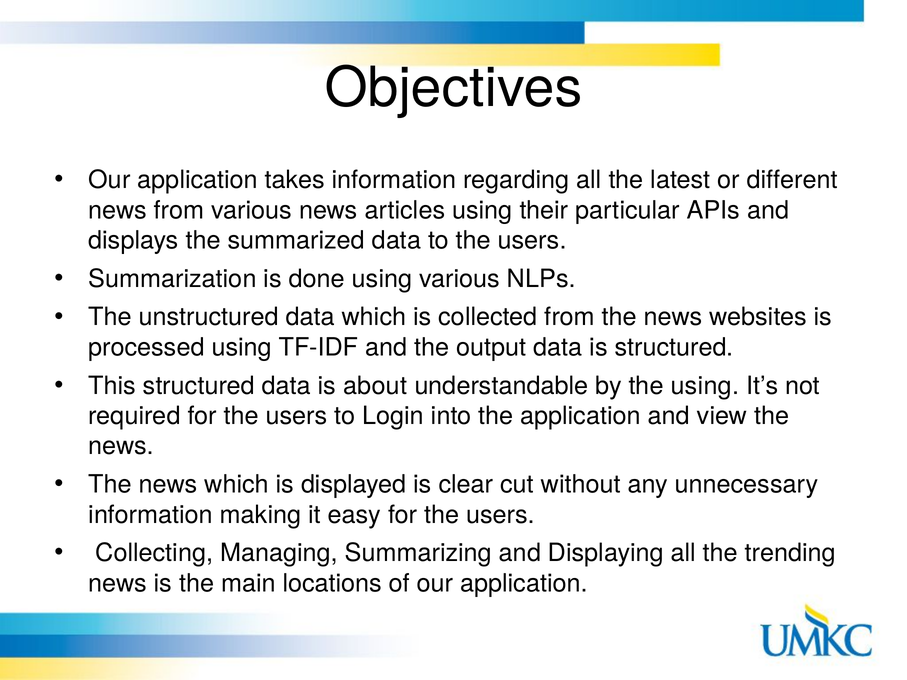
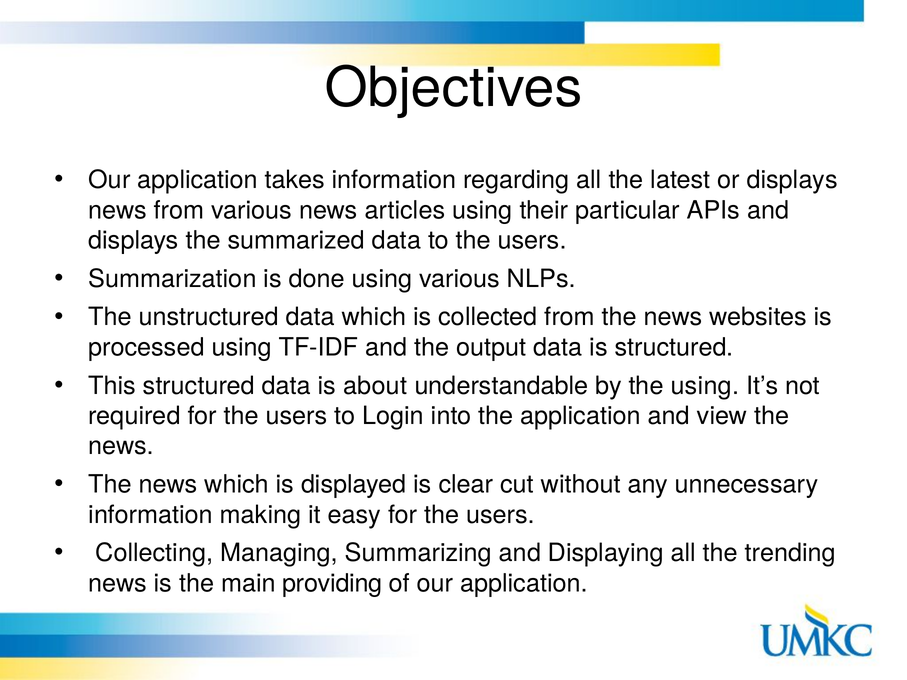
or different: different -> displays (792, 180)
locations: locations -> providing (332, 583)
